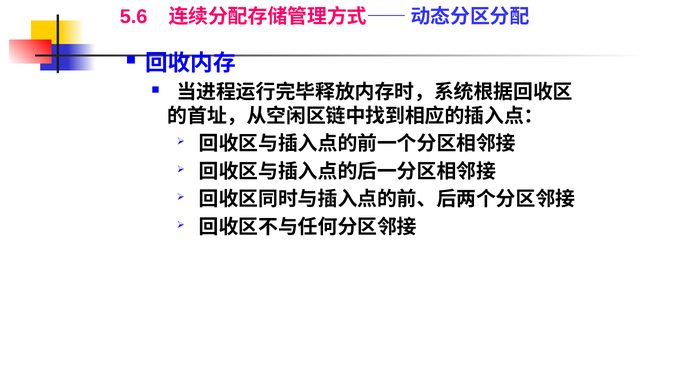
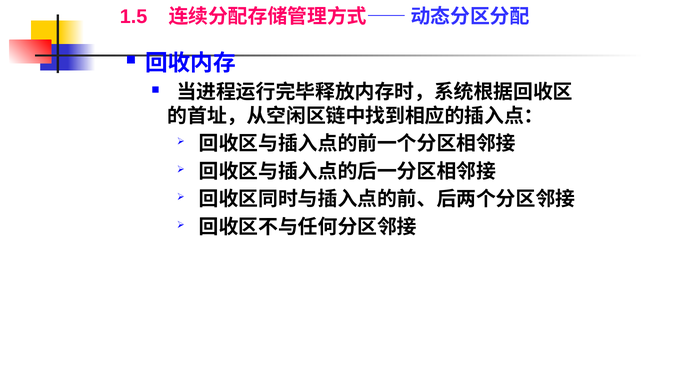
5.6: 5.6 -> 1.5 (134, 17)
